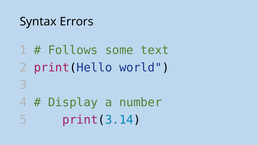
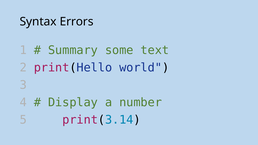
Follows: Follows -> Summary (73, 50)
